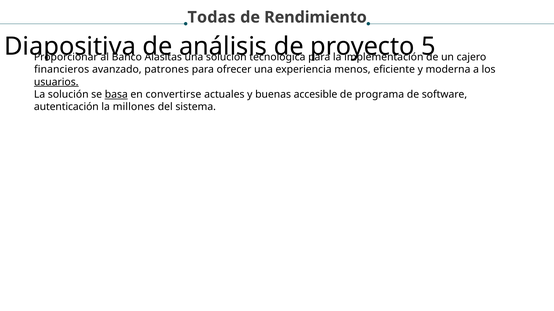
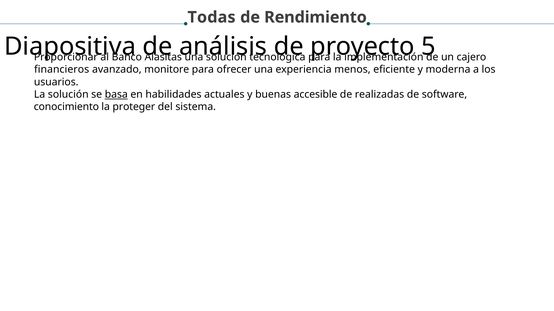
patrones: patrones -> monitore (167, 70)
usuarios underline: present -> none (56, 82)
convertirse: convertirse -> habilidades (173, 95)
programa: programa -> realizadas (380, 95)
autenticación: autenticación -> conocimiento (66, 107)
millones: millones -> proteger (134, 107)
